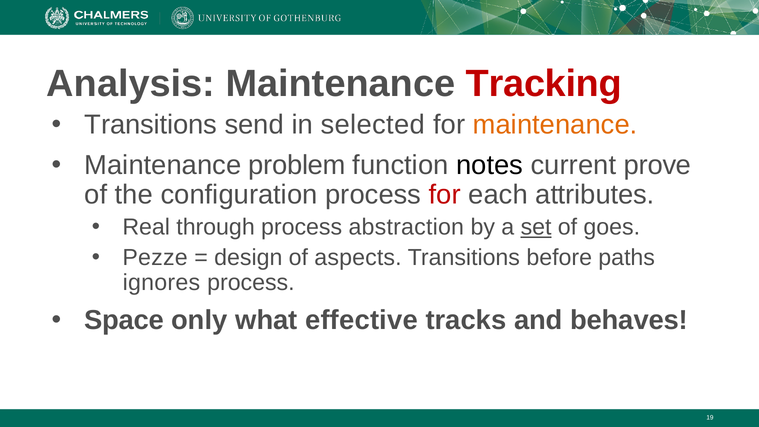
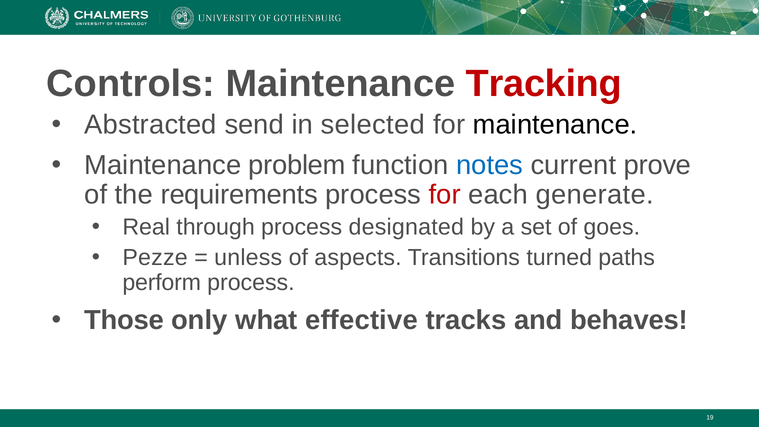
Analysis: Analysis -> Controls (131, 84)
Transitions: Transitions -> Abstracted (151, 125)
maintenance colour: orange -> black (555, 125)
notes colour: black -> blue (490, 165)
configuration: configuration -> requirements (239, 195)
attributes: attributes -> generate (595, 195)
abstraction: abstraction -> designated (406, 227)
set underline: present -> none (536, 227)
design: design -> unless (248, 257)
before: before -> turned (559, 257)
ignores: ignores -> perform (162, 283)
Space: Space -> Those (124, 320)
